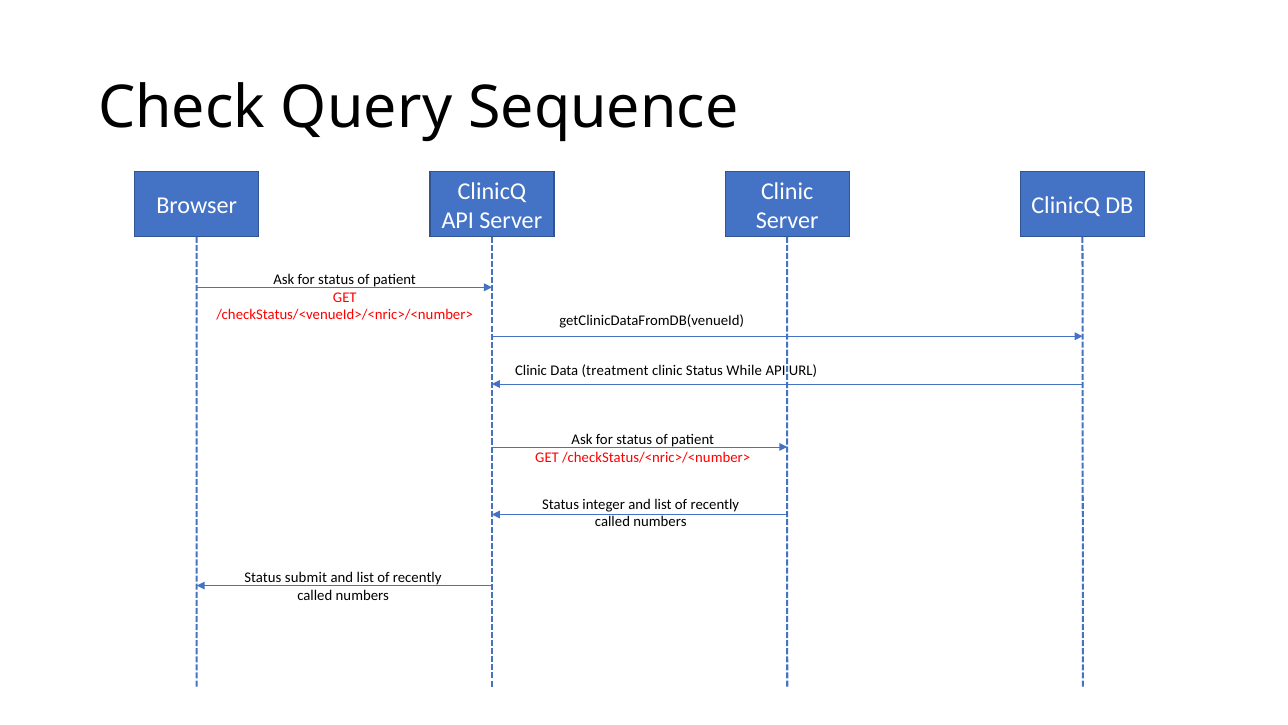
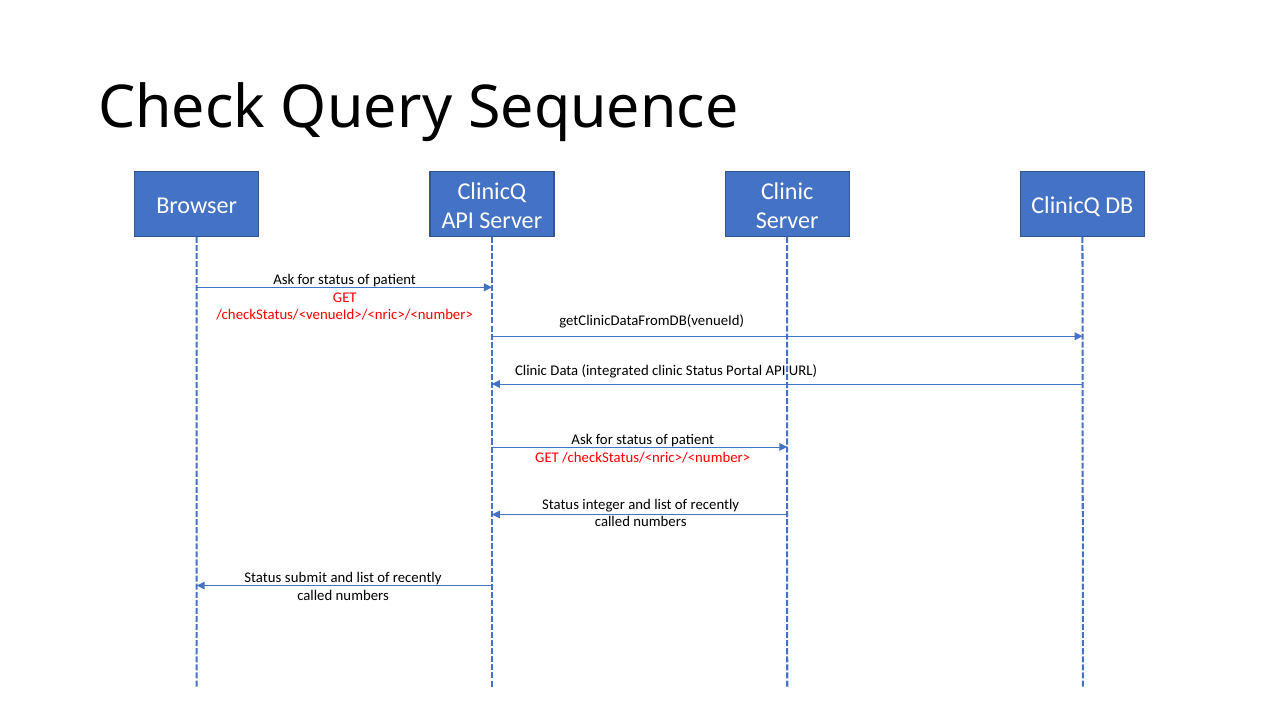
treatment: treatment -> integrated (615, 371)
While: While -> Portal (744, 371)
